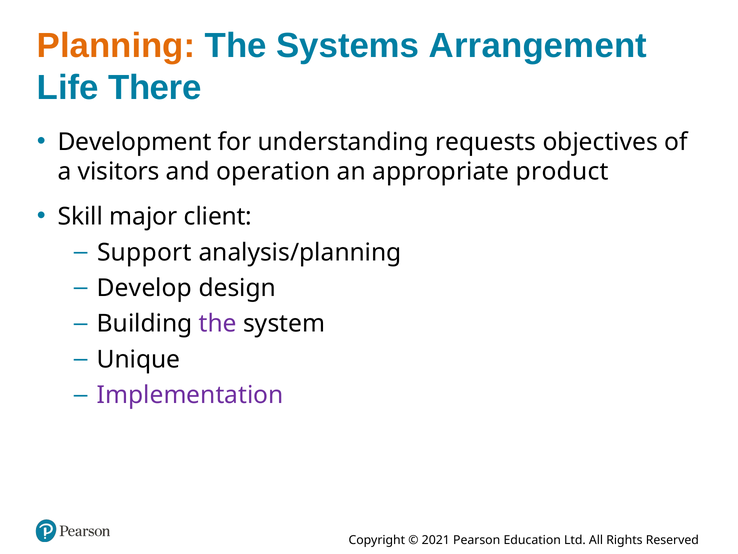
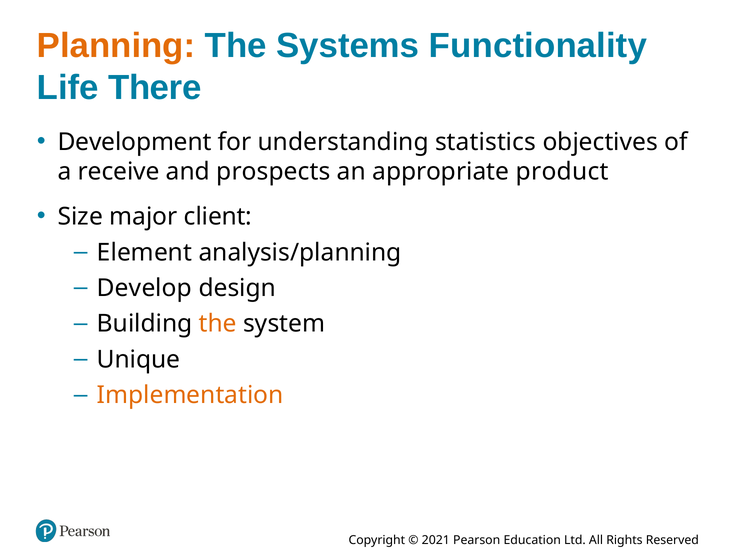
Arrangement: Arrangement -> Functionality (538, 46)
requests: requests -> statistics (486, 142)
visitors: visitors -> receive (119, 172)
operation: operation -> prospects (273, 172)
Skill: Skill -> Size (80, 217)
Support: Support -> Element (144, 252)
the colour: purple -> orange (218, 324)
Implementation colour: purple -> orange (190, 395)
